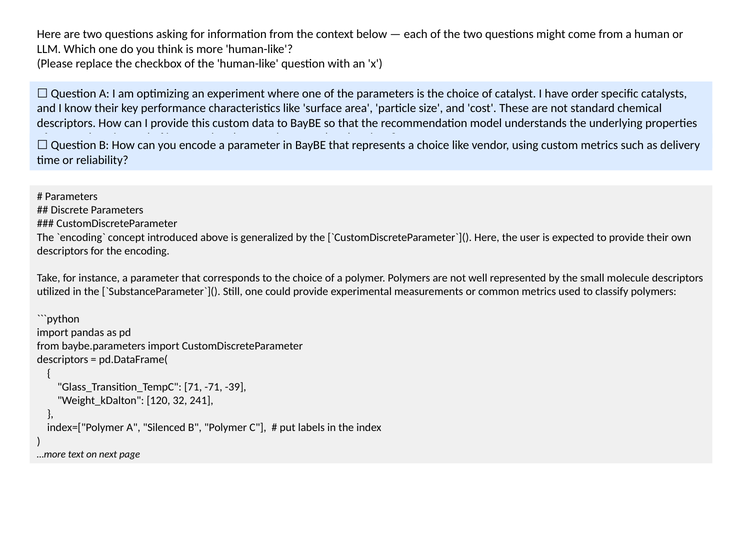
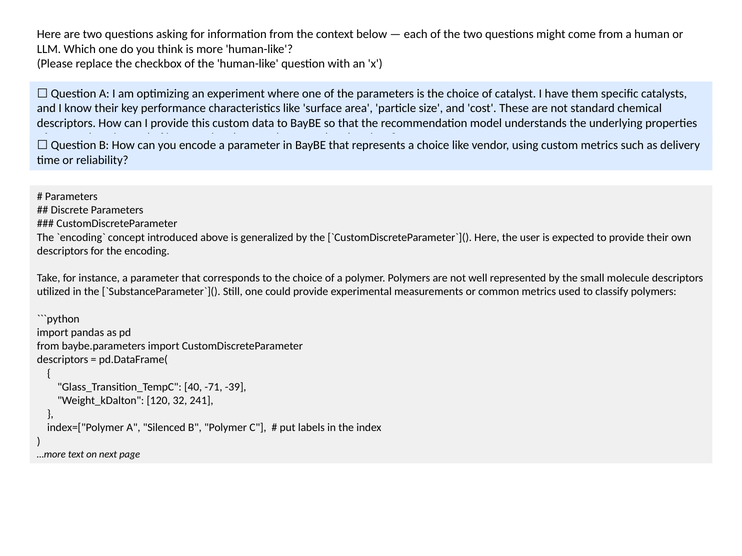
have order: order -> them (585, 94)
71: 71 -> 40 (193, 387)
